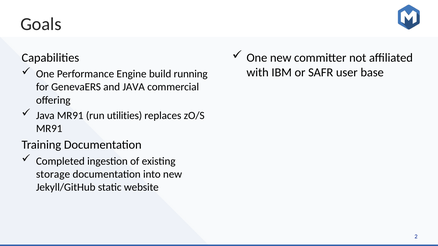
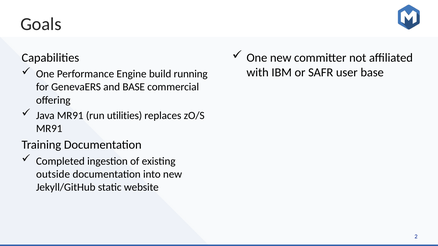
and JAVA: JAVA -> BASE (134, 87)
storage: storage -> outside (53, 174)
